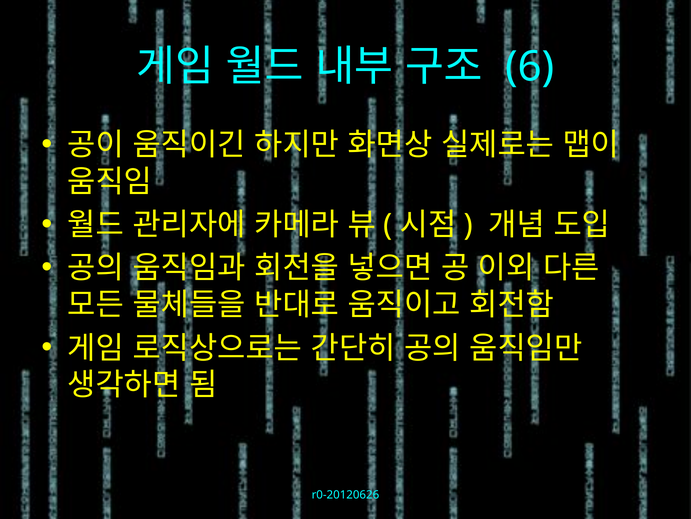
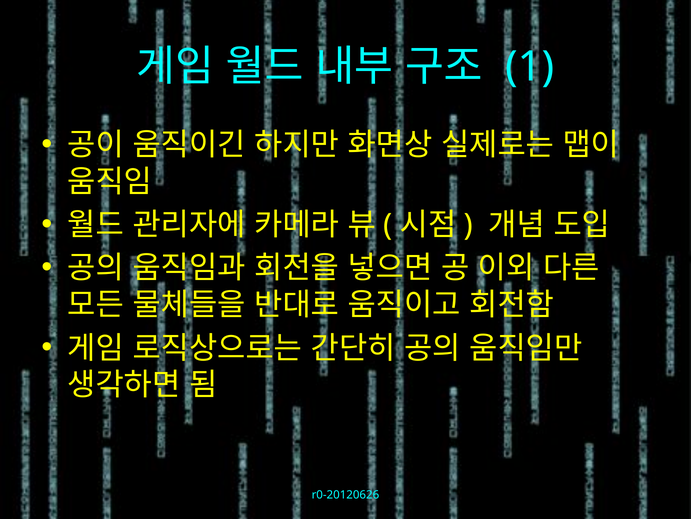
6: 6 -> 1 (530, 67)
